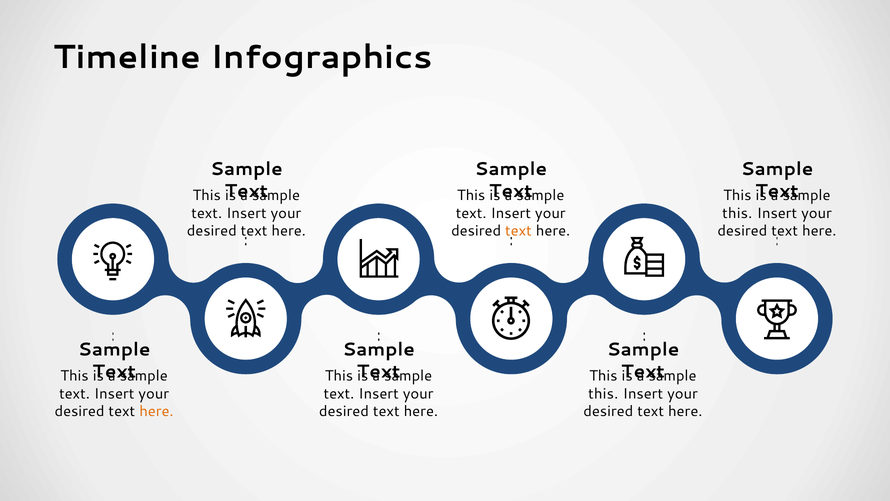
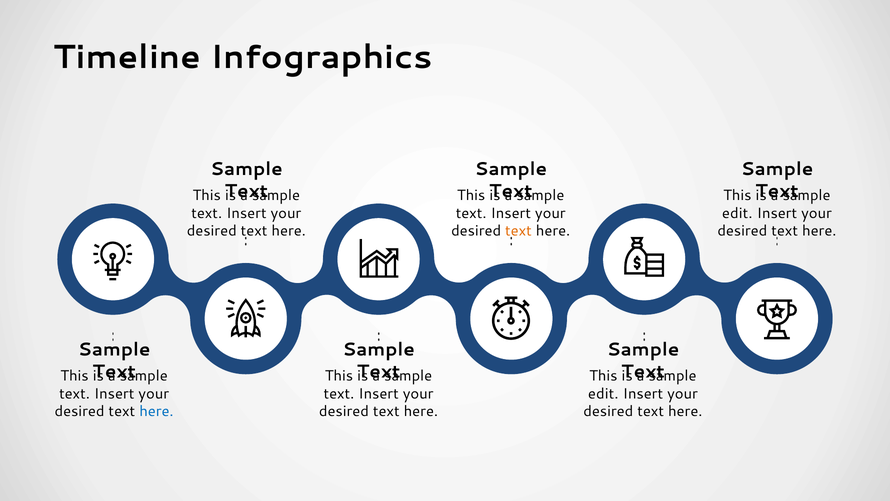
this: this -> edit (737, 213)
this: this -> edit (603, 393)
here colour: orange -> blue (156, 411)
